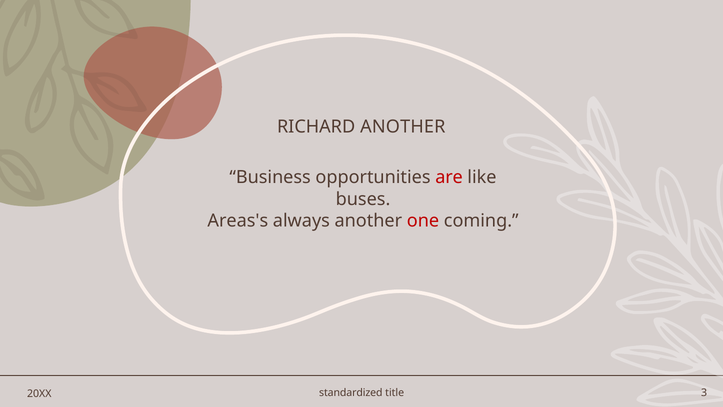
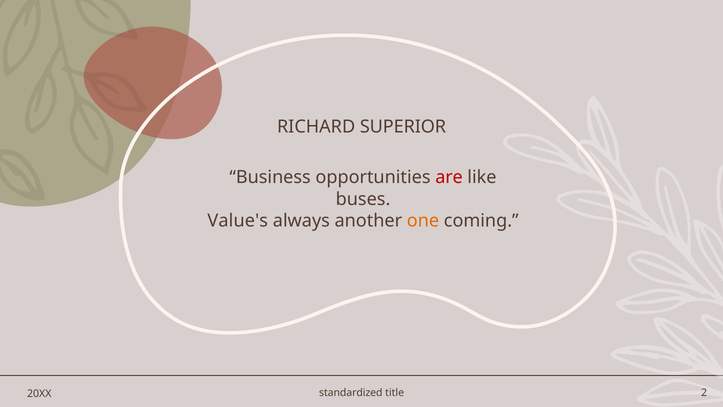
RICHARD ANOTHER: ANOTHER -> SUPERIOR (403, 126)
Areas's: Areas's -> Value's (238, 221)
one colour: red -> orange (423, 221)
3: 3 -> 2 (704, 392)
